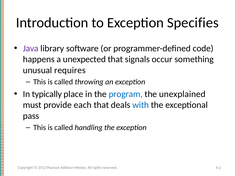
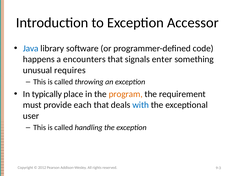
Specifies: Specifies -> Accessor (193, 23)
Java colour: purple -> blue (31, 48)
unexpected: unexpected -> encounters (84, 59)
occur: occur -> enter (162, 59)
program colour: blue -> orange (126, 94)
unexplained: unexplained -> requirement (182, 94)
pass: pass -> user (31, 116)
